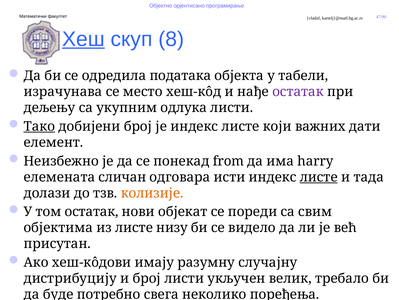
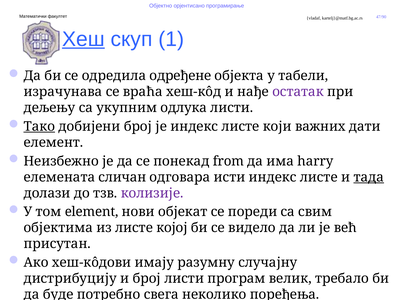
8: 8 -> 1 (171, 39)
података: података -> одређене (180, 76)
место: место -> враћа (143, 92)
листе underline: present -> none (319, 177)
тада underline: none -> present (369, 177)
колизије colour: orange -> purple (152, 193)
том остатак: остатак -> element (92, 211)
низу: низу -> којој (172, 227)
укључен: укључен -> програм (236, 278)
